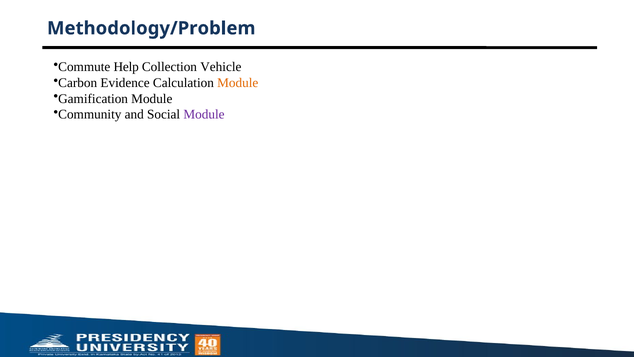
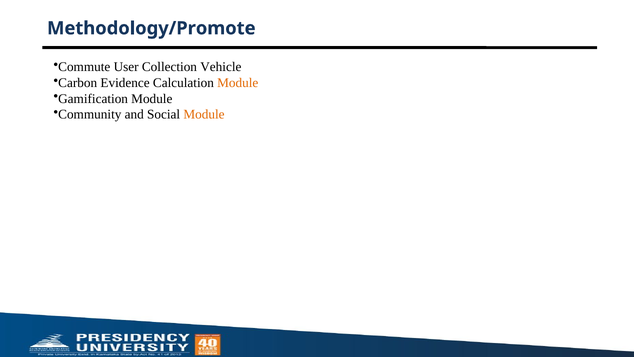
Methodology/Problem: Methodology/Problem -> Methodology/Promote (151, 28)
Help: Help -> User (126, 67)
Module colour: purple -> orange (204, 114)
